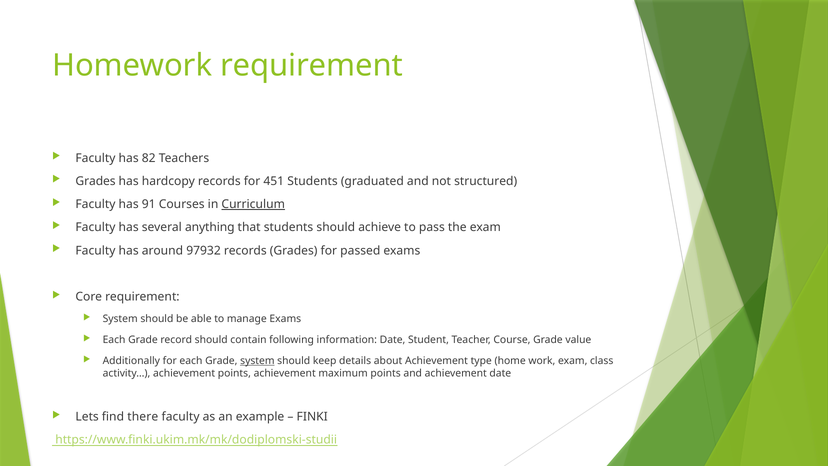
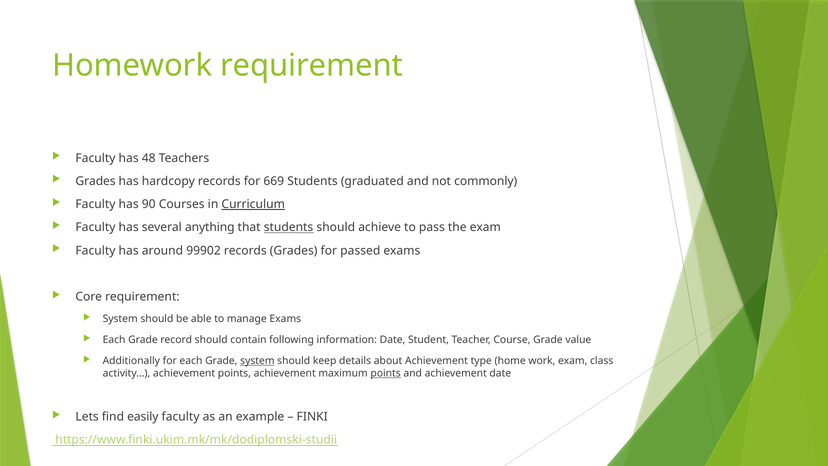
82: 82 -> 48 (149, 158)
451: 451 -> 669 (274, 181)
structured: structured -> commonly (486, 181)
91: 91 -> 90 (149, 204)
students underline: none -> present (289, 227)
97932: 97932 -> 99902 (204, 250)
points underline: none -> present (386, 373)
there: there -> easily (143, 416)
